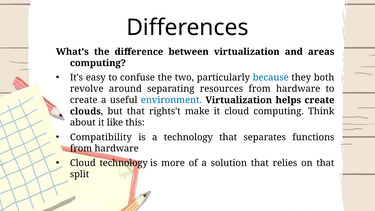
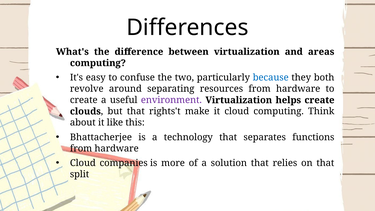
environment colour: blue -> purple (171, 100)
Compatibility: Compatibility -> Bhattacherjee (101, 137)
Cloud technology: technology -> companies (124, 163)
